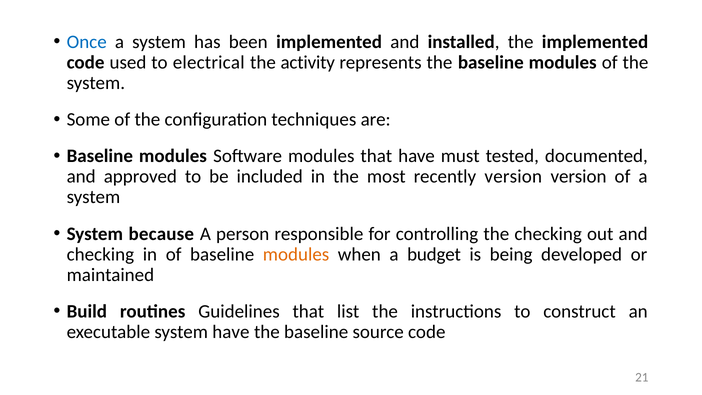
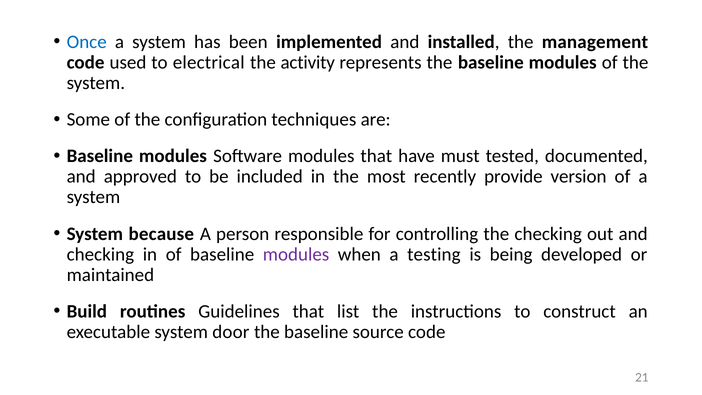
the implemented: implemented -> management (595, 42)
recently version: version -> provide (513, 177)
modules colour: orange -> purple (296, 254)
budget: budget -> testing (434, 254)
system have: have -> door (231, 332)
